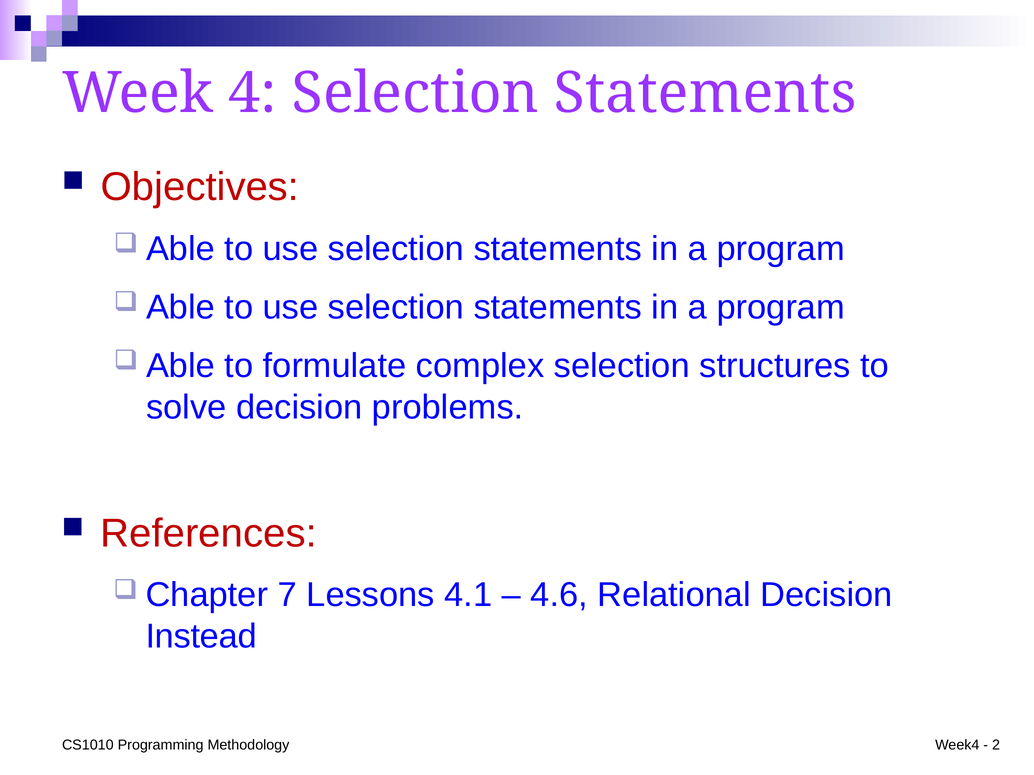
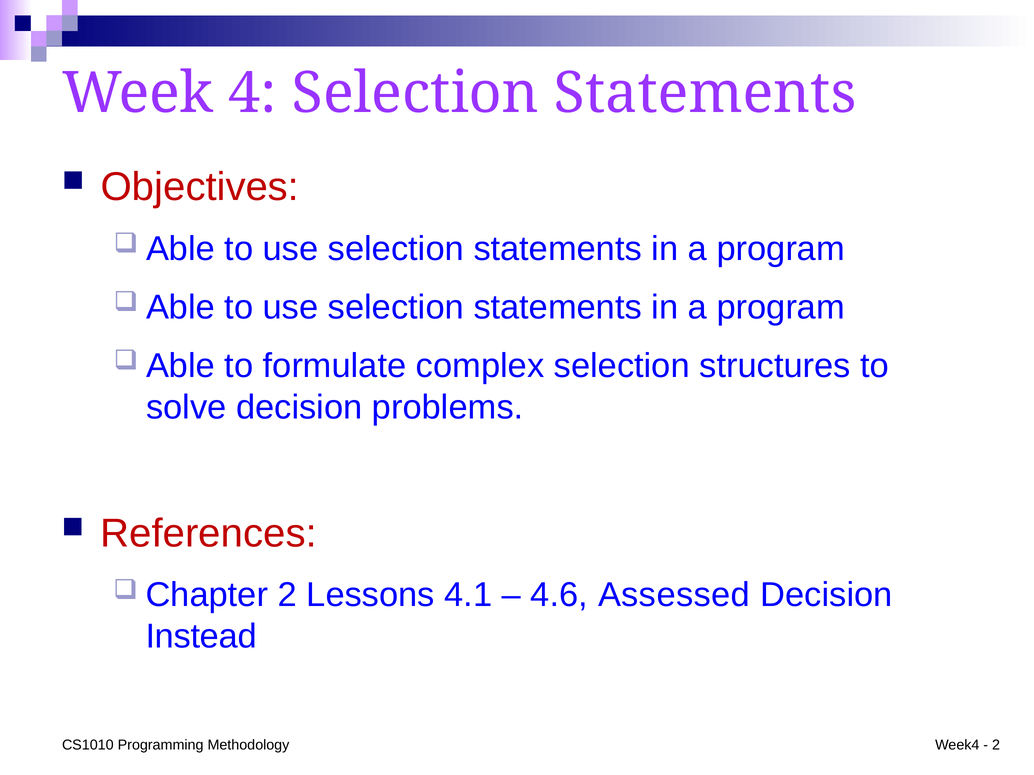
Chapter 7: 7 -> 2 (287, 596)
Relational: Relational -> Assessed (674, 596)
